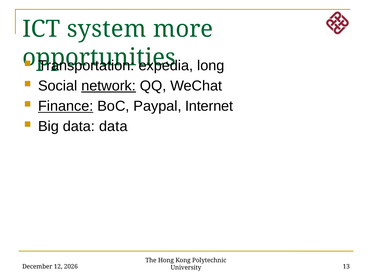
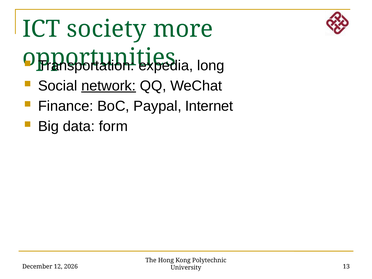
system: system -> society (107, 29)
Finance underline: present -> none (66, 106)
data data: data -> form (113, 126)
